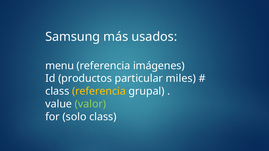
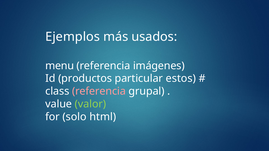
Samsung: Samsung -> Ejemplos (73, 37)
miles: miles -> estos (181, 79)
referencia colour: yellow -> pink (99, 91)
solo class: class -> html (103, 117)
